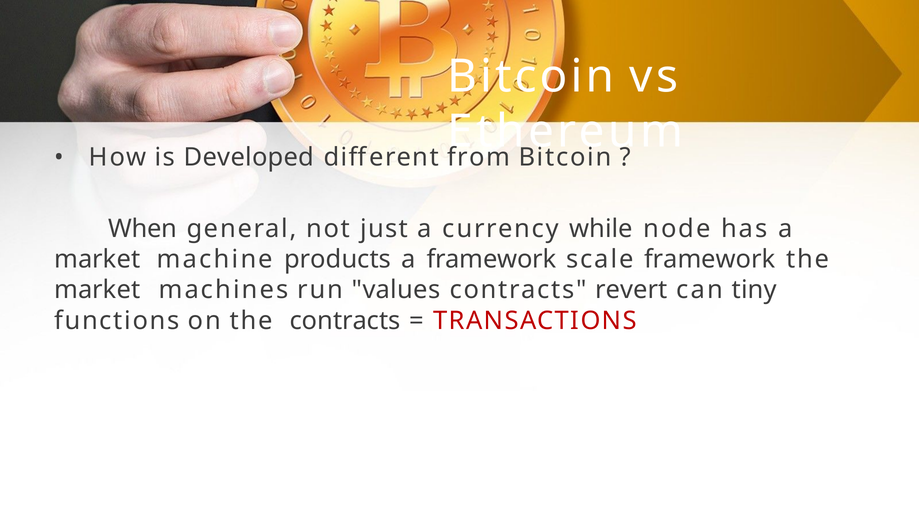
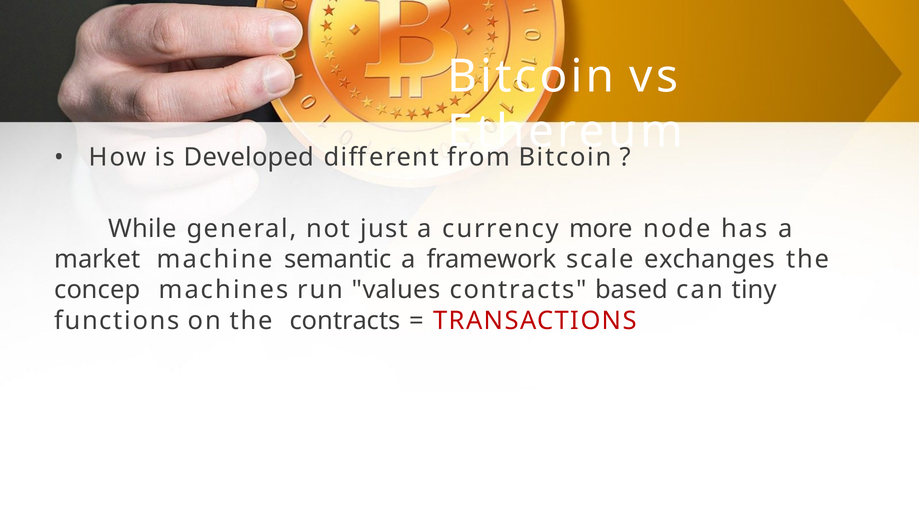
When: When -> While (142, 229)
while: while -> more (601, 229)
products: products -> semantic (338, 259)
scale framework: framework -> exchanges (710, 259)
market: market -> concep (97, 290)
revert: revert -> based (631, 290)
